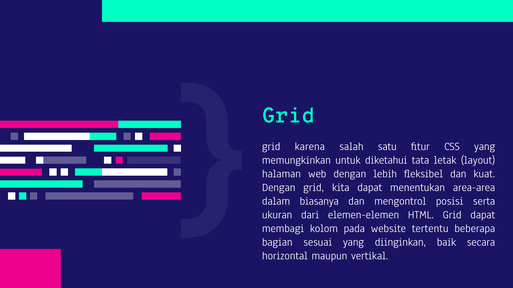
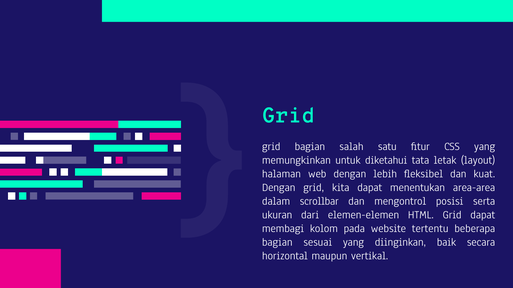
grid karena: karena -> bagian (310, 147)
biasanya: biasanya -> scrollbar (319, 201)
